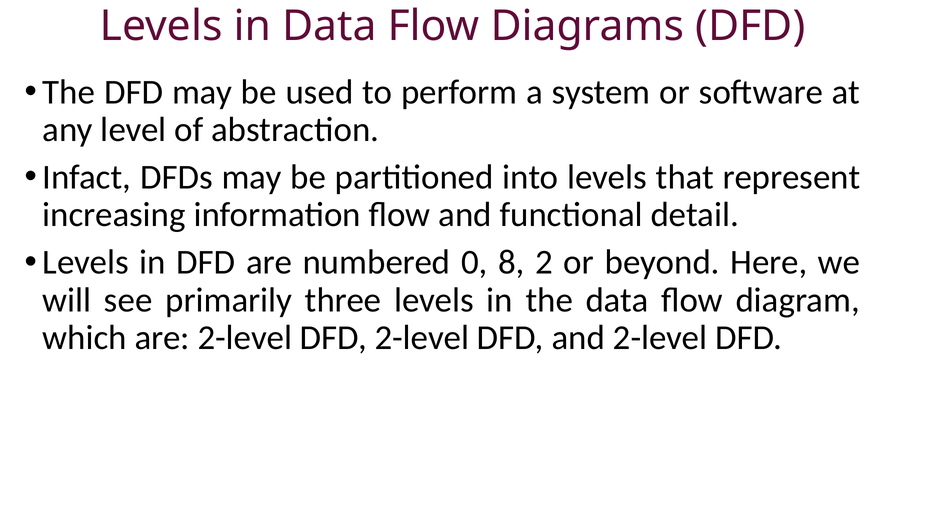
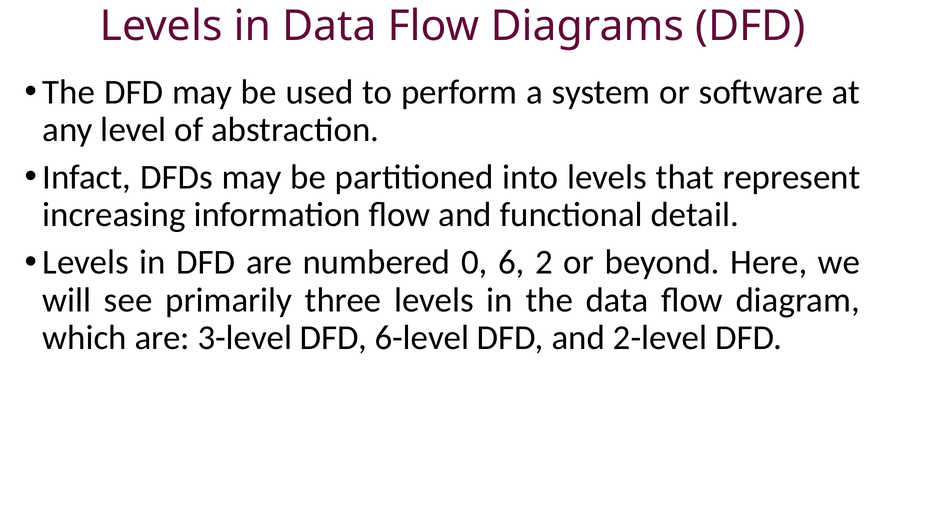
8: 8 -> 6 (511, 263)
are 2-level: 2-level -> 3-level (245, 338)
DFD 2-level: 2-level -> 6-level (422, 338)
